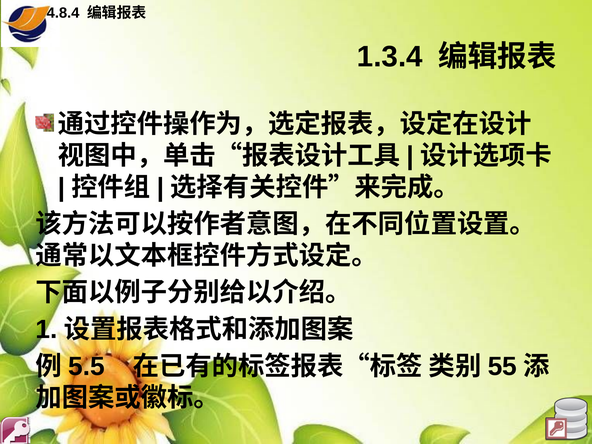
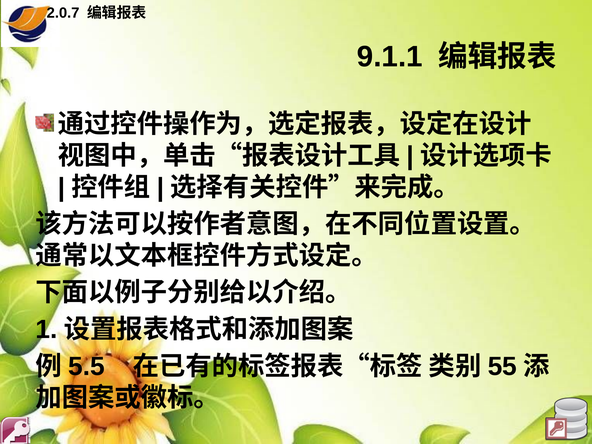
4.8.4: 4.8.4 -> 2.0.7 (63, 13)
1.3.4: 1.3.4 -> 9.1.1 (390, 57)
